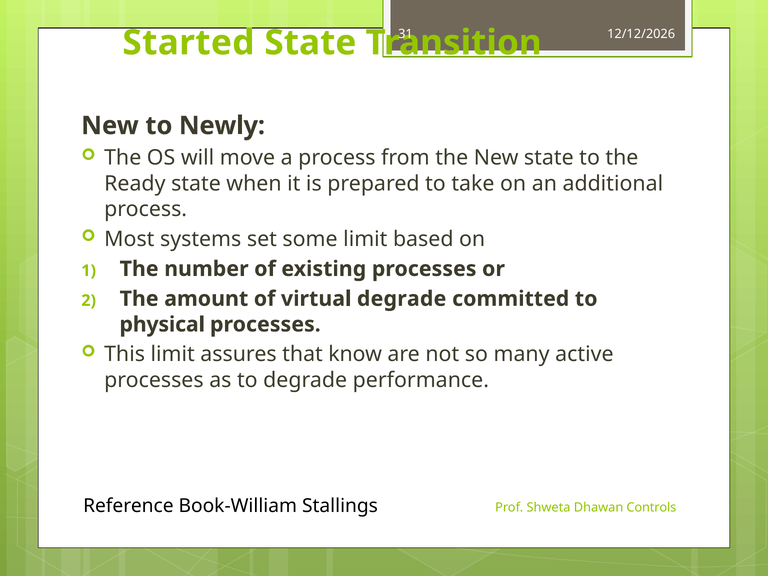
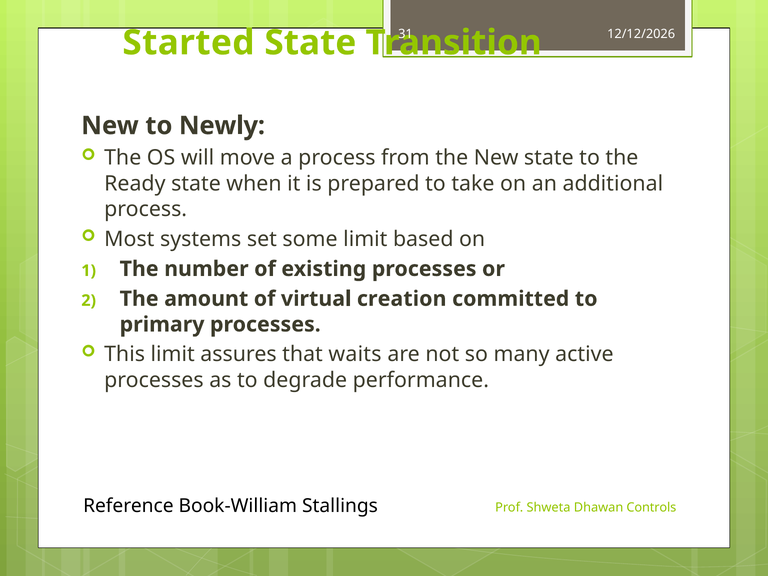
virtual degrade: degrade -> creation (402, 299)
physical: physical -> primary (162, 324)
know: know -> waits (355, 354)
